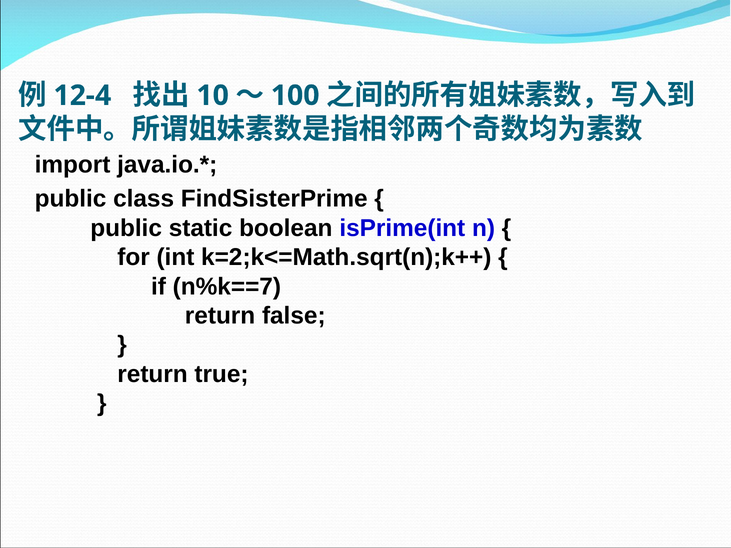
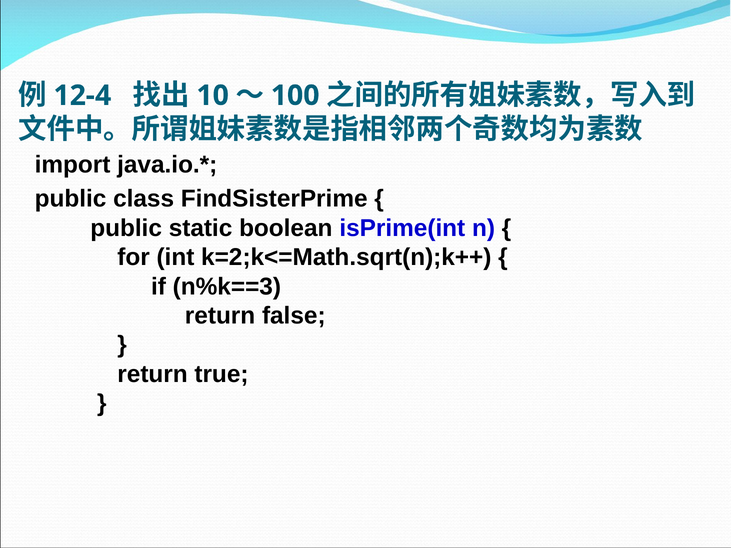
n%k==7: n%k==7 -> n%k==3 (227, 287)
